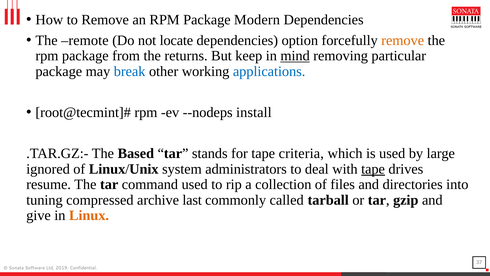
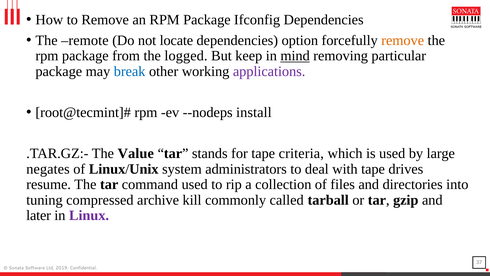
Modern: Modern -> Ifconfig (257, 20)
returns: returns -> logged (186, 56)
applications colour: blue -> purple (269, 71)
Based: Based -> Value (136, 153)
ignored: ignored -> negates (48, 169)
tape underline: present -> none (373, 169)
last: last -> kill (192, 200)
give: give -> later (39, 215)
Linux colour: orange -> purple (89, 215)
